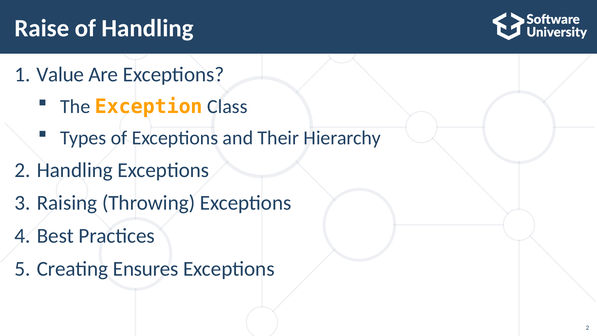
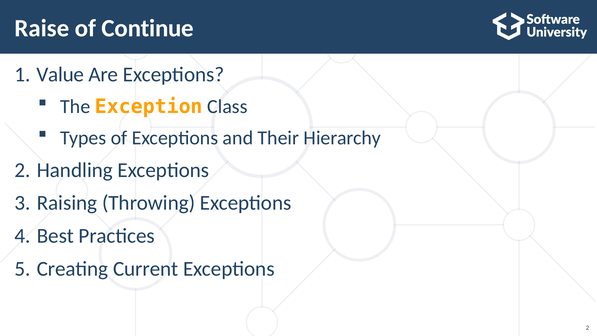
of Handling: Handling -> Continue (148, 28)
Ensures: Ensures -> Current (146, 269)
